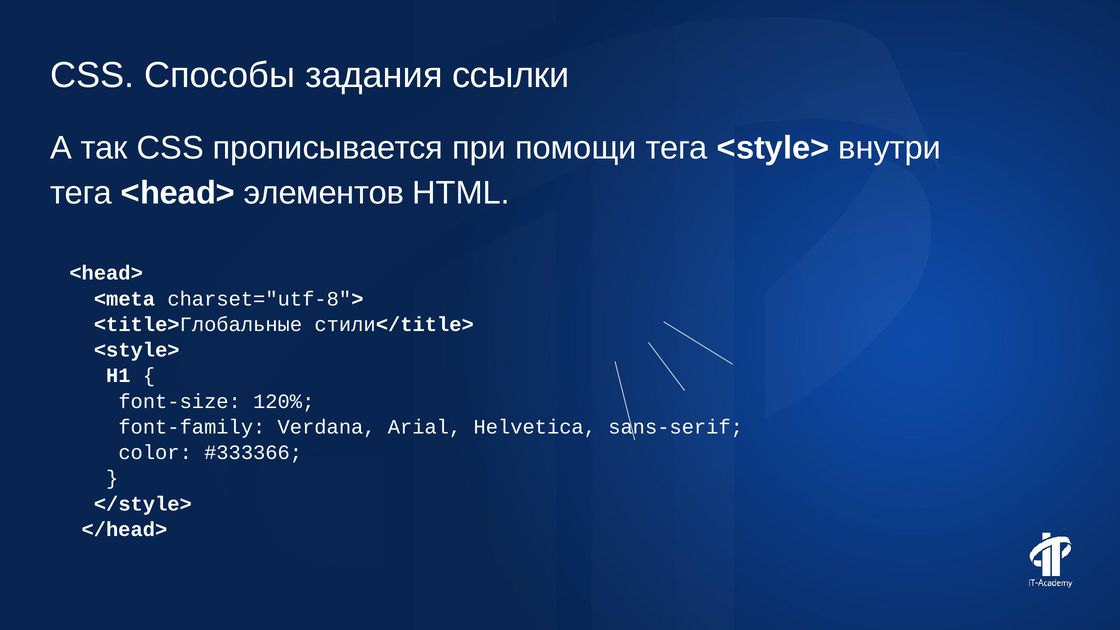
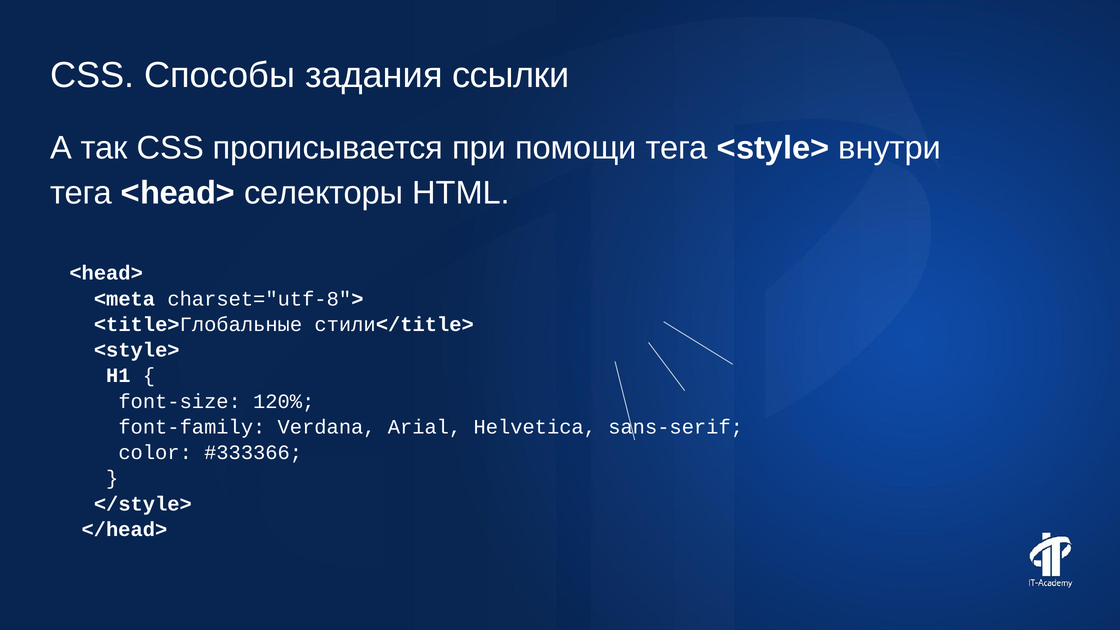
элементов: элементов -> селекторы (324, 193)
